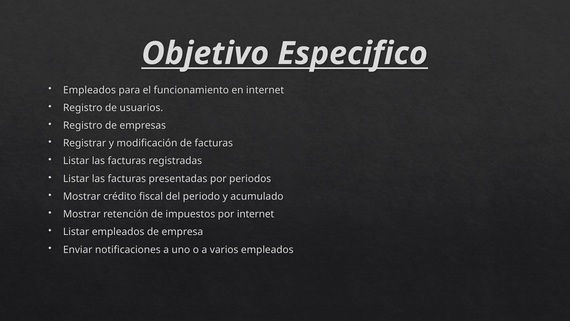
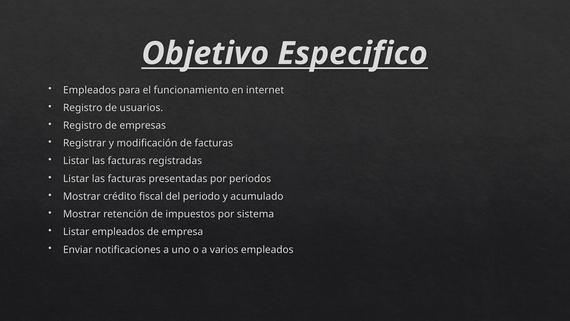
por internet: internet -> sistema (255, 214)
